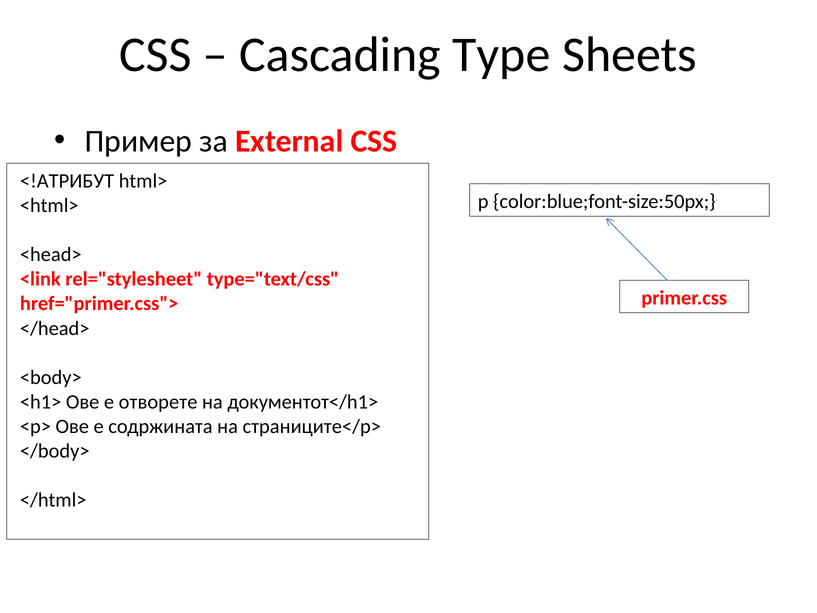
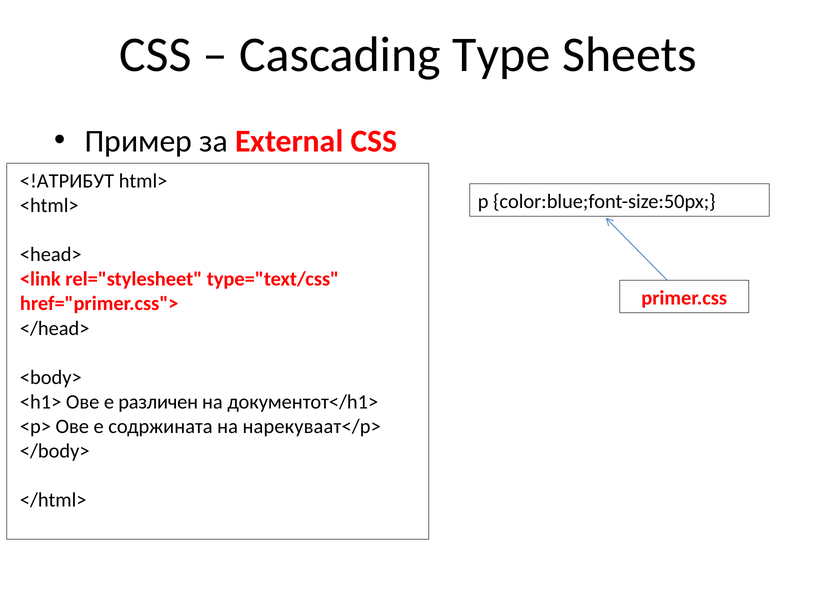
отворете: отворете -> различен (158, 402)
страниците</p>: страниците</p> -> нарекуваат</p> (312, 426)
